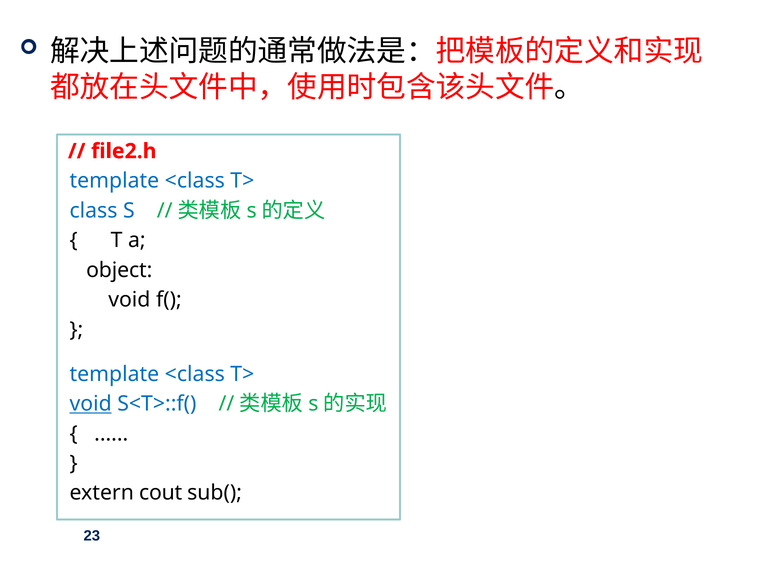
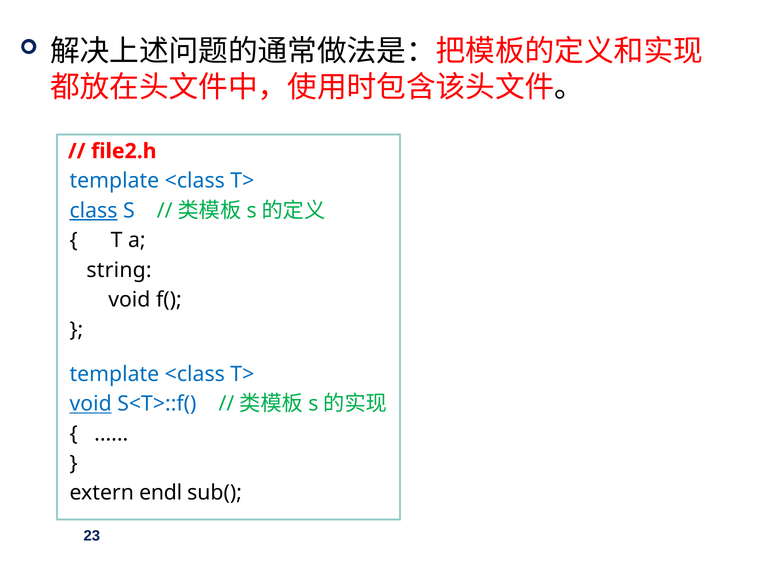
class underline: none -> present (94, 211)
object: object -> string (119, 270)
cout: cout -> endl (161, 493)
